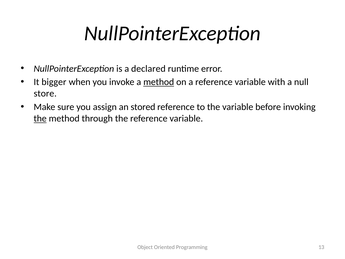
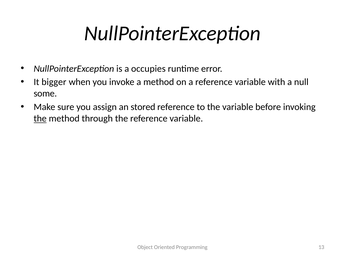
declared: declared -> occupies (148, 69)
method underline: present -> none (159, 82)
store: store -> some (45, 93)
